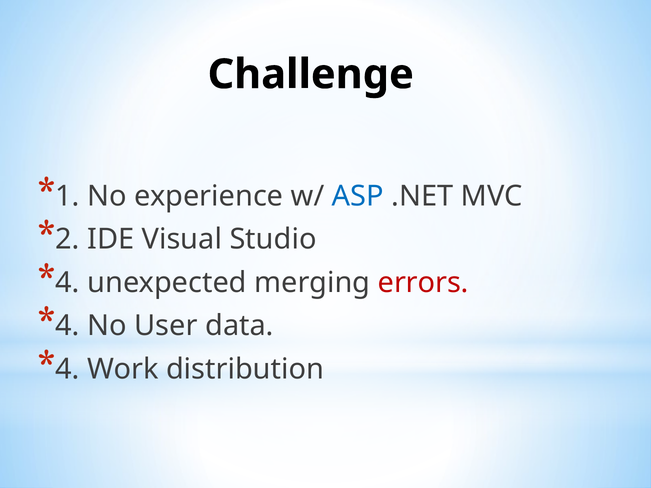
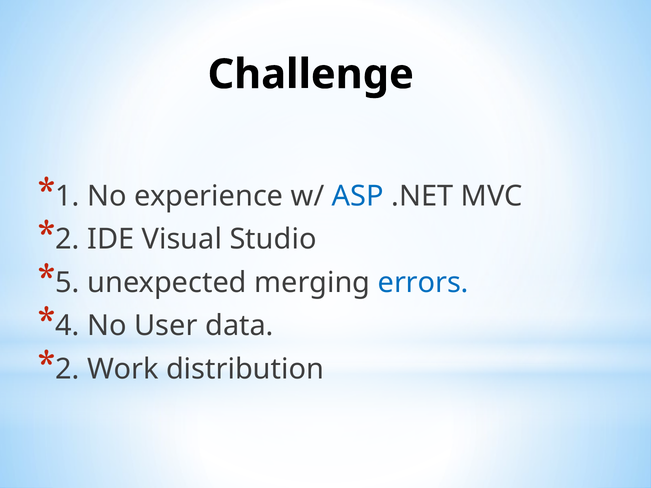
4: 4 -> 5 (68, 283)
errors colour: red -> blue (423, 283)
4: 4 -> 2 (68, 369)
